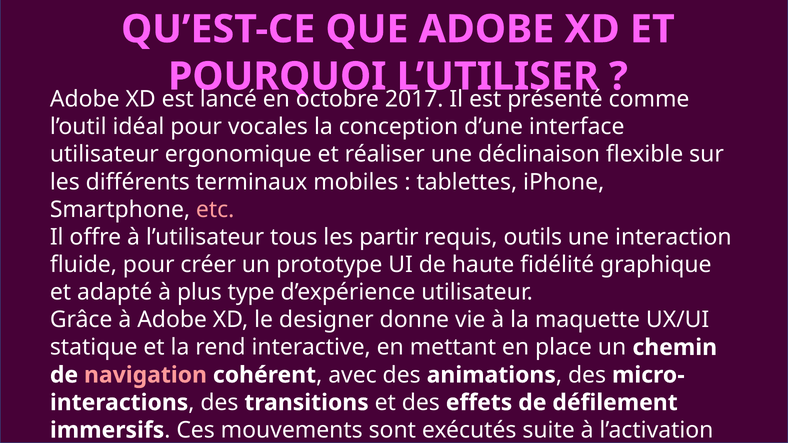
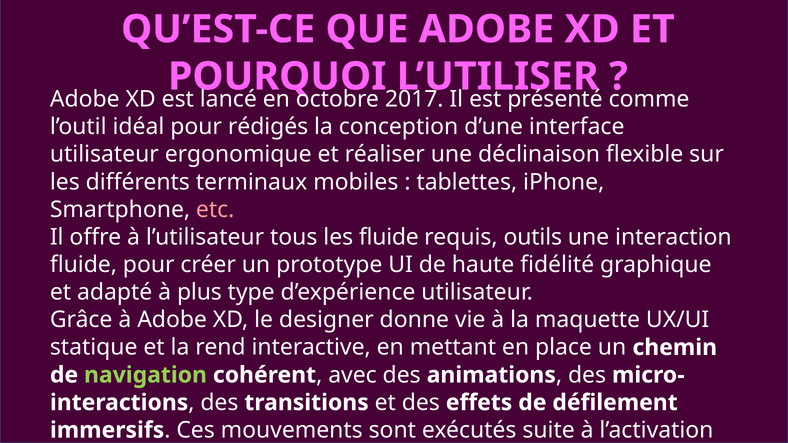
pour vocales: vocales -> rédigés (268, 127)
les partir: partir -> fluide (389, 237)
navigation colour: pink -> light green (146, 375)
